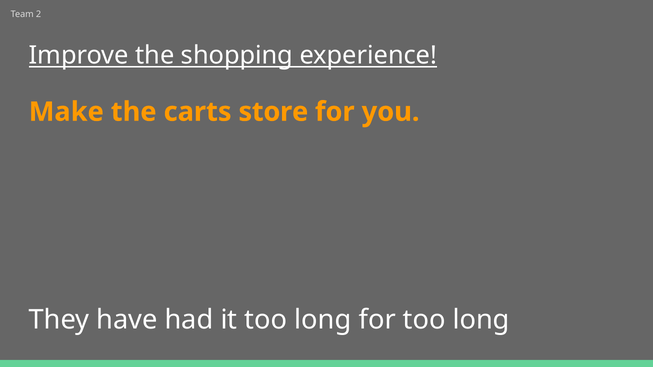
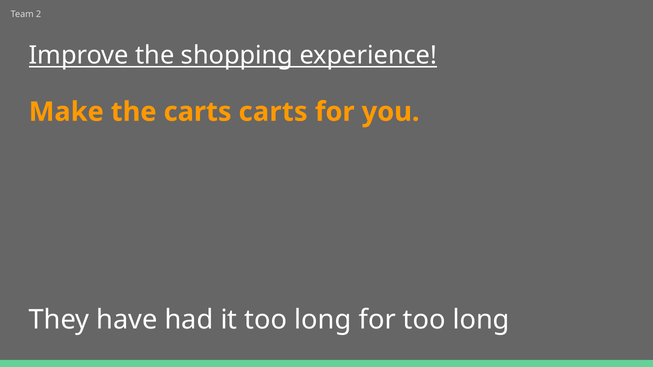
carts store: store -> carts (273, 112)
